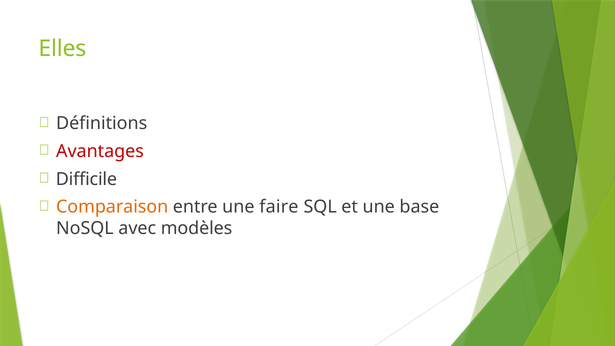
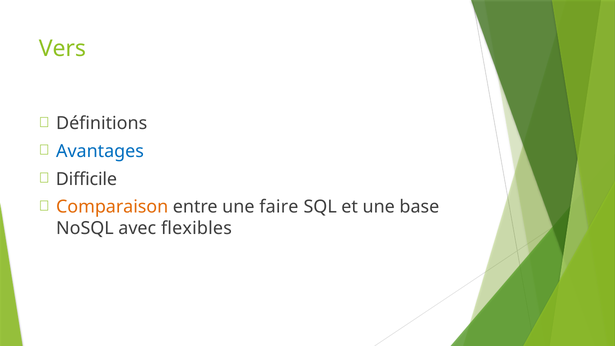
Elles: Elles -> Vers (62, 49)
Avantages colour: red -> blue (100, 151)
modèles: modèles -> flexibles (196, 228)
